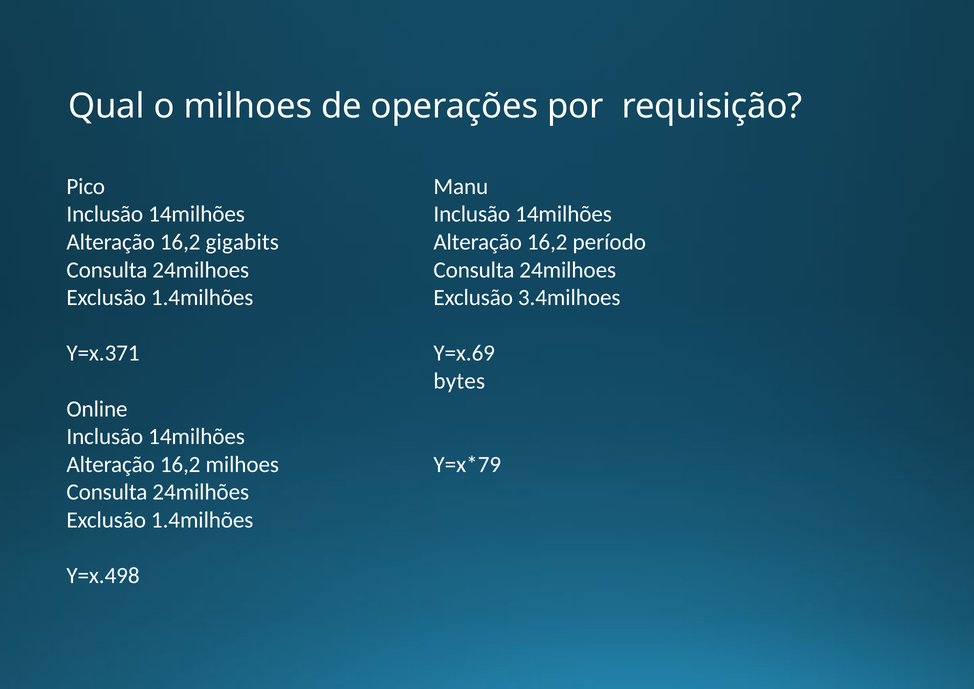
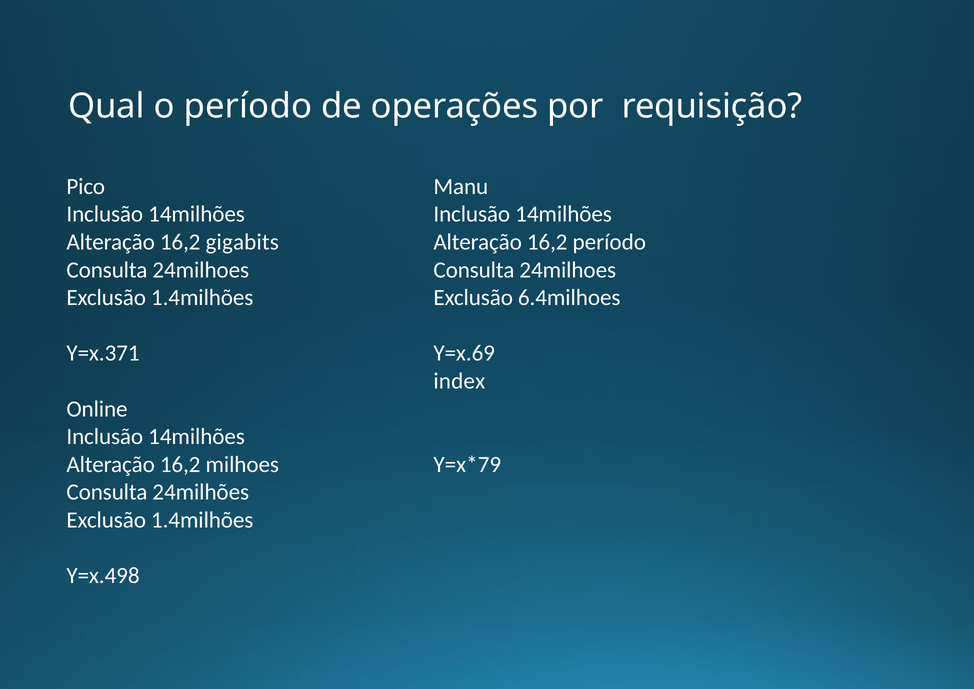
o milhoes: milhoes -> período (248, 106)
3.4milhoes: 3.4milhoes -> 6.4milhoes (569, 297)
bytes: bytes -> index (459, 381)
